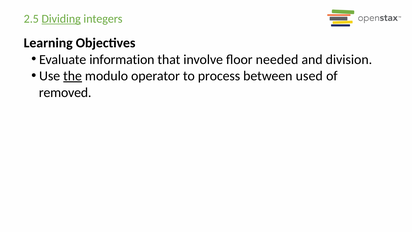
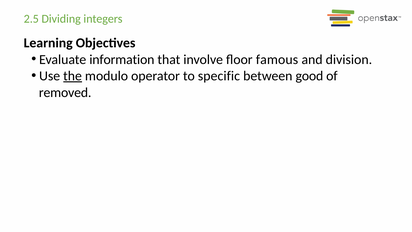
Dividing underline: present -> none (61, 19)
needed: needed -> famous (277, 59)
process: process -> specific (219, 76)
used: used -> good (309, 76)
